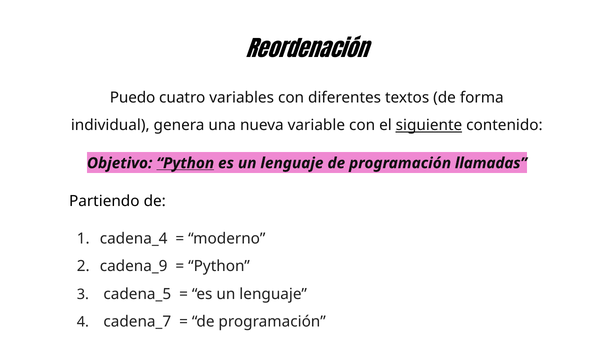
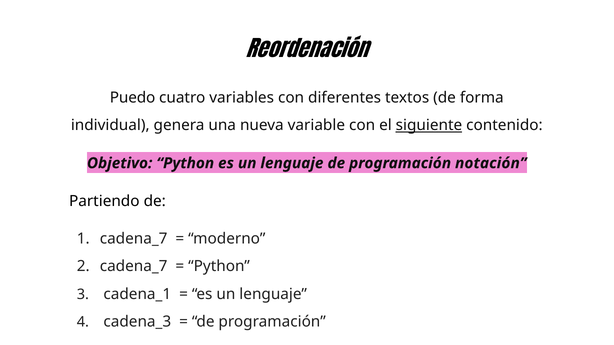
Python underline: present -> none (185, 163)
llamadas: llamadas -> notación (491, 163)
cadena_4: cadena_4 -> cadena_7 (134, 239)
cadena_9: cadena_9 -> cadena_7 (134, 267)
cadena_5: cadena_5 -> cadena_1 (137, 294)
cadena_7: cadena_7 -> cadena_3 (137, 322)
